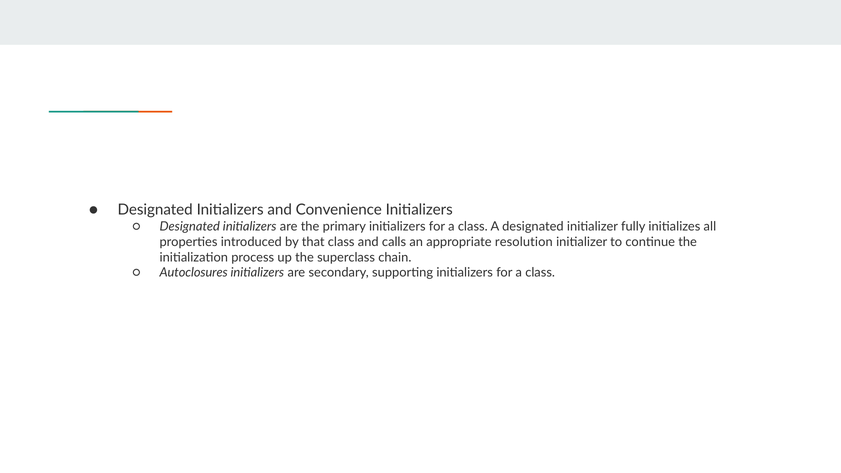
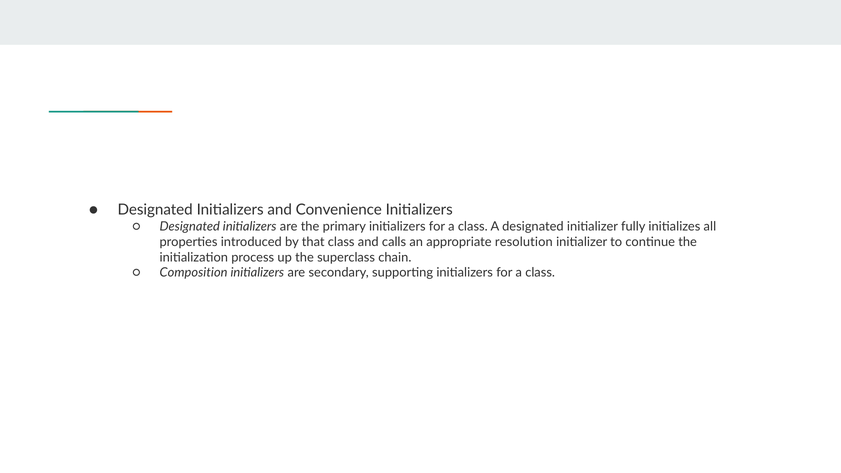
Autoclosures: Autoclosures -> Composition (194, 273)
